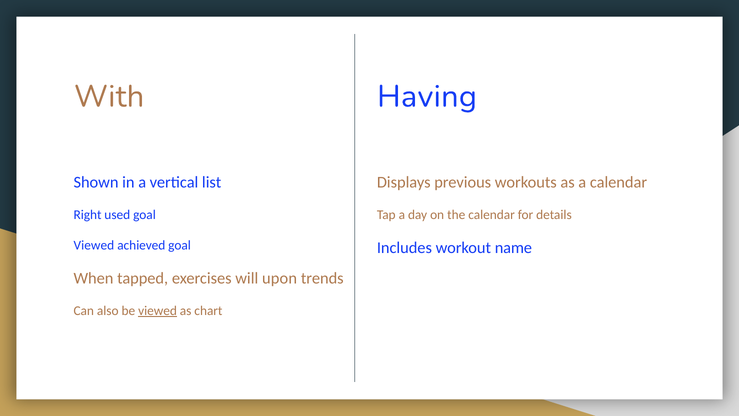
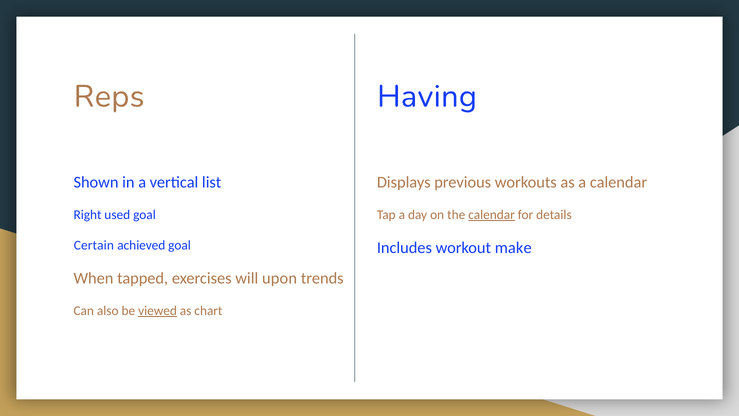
With: With -> Reps (109, 96)
calendar underline: none -> present (492, 214)
Viewed: Viewed -> Certain (94, 245)
name: name -> make (513, 248)
